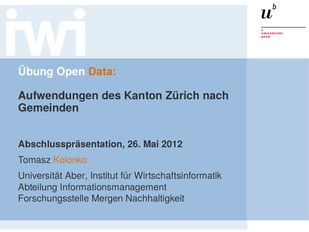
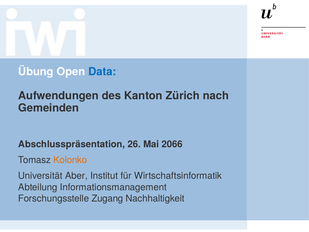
Data colour: orange -> blue (102, 72)
2012: 2012 -> 2066 (172, 144)
Mergen: Mergen -> Zugang (107, 198)
